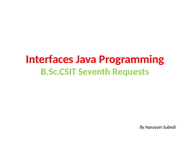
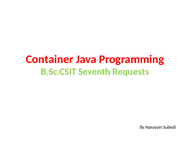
Interfaces: Interfaces -> Container (50, 59)
